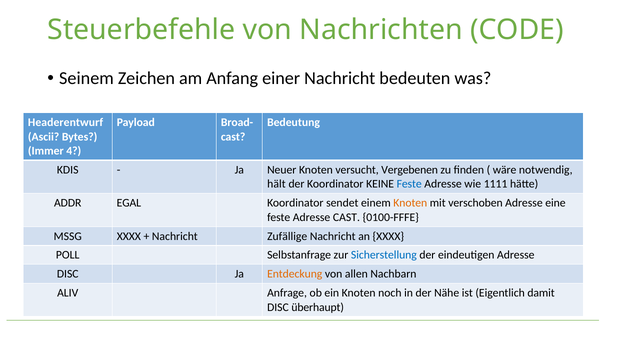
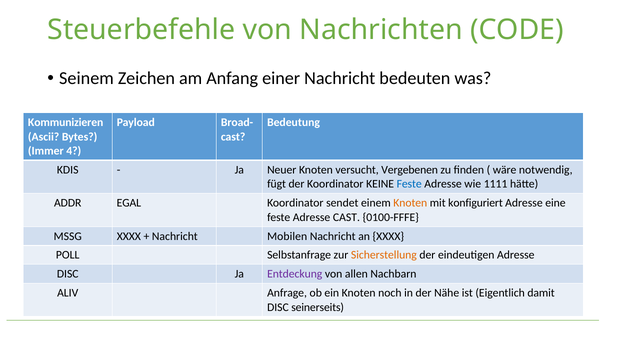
Headerentwurf: Headerentwurf -> Kommunizieren (66, 122)
hält: hält -> fügt (277, 184)
verschoben: verschoben -> konfiguriert (476, 203)
Zufällige: Zufällige -> Mobilen (287, 236)
Sicherstellung colour: blue -> orange (384, 255)
Entdeckung colour: orange -> purple (295, 274)
überhaupt: überhaupt -> seinerseits (318, 307)
